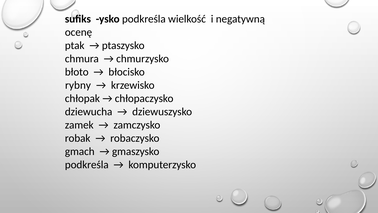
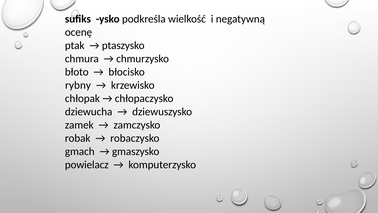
podkreśla: podkreśla -> powielacz (87, 165)
